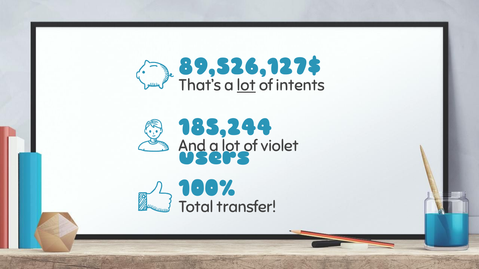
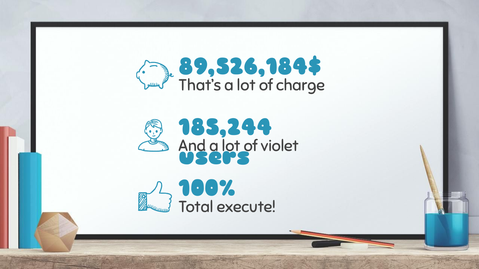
89,526,127$: 89,526,127$ -> 89,526,184$ (250, 67)
lot underline: present -> none (246, 85)
intents: intents -> charge (300, 85)
transfer: transfer -> execute (246, 207)
